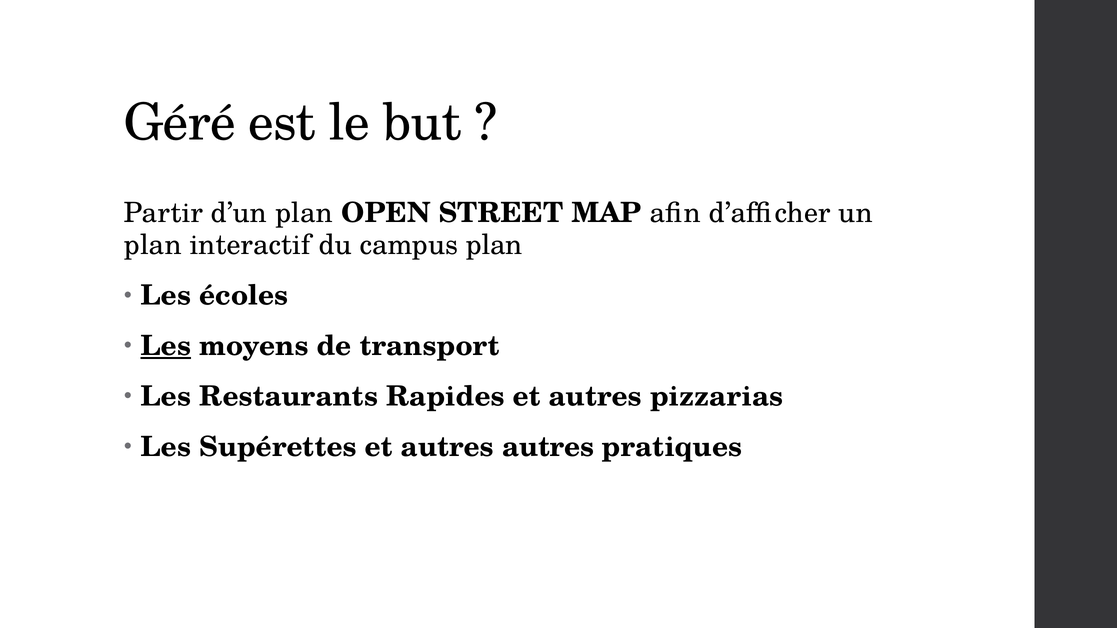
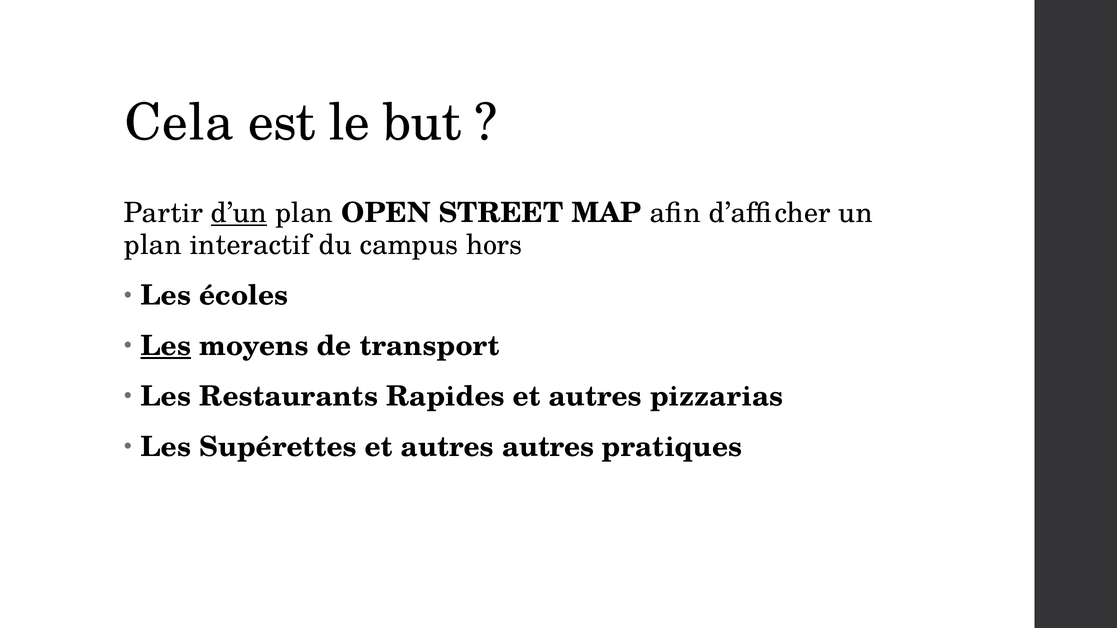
Géré: Géré -> Cela (179, 123)
d’un underline: none -> present (239, 213)
campus plan: plan -> hors (494, 245)
